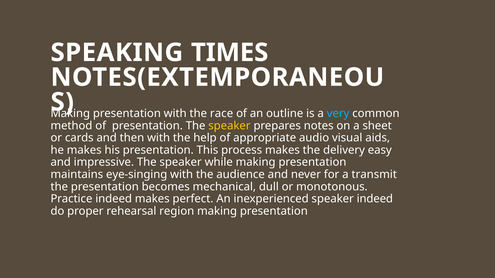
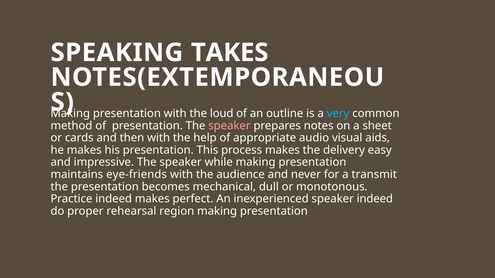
TIMES: TIMES -> TAKES (230, 53)
race: race -> loud (222, 114)
speaker colour: yellow -> pink (229, 126)
eye-singing: eye-singing -> eye-friends (137, 175)
